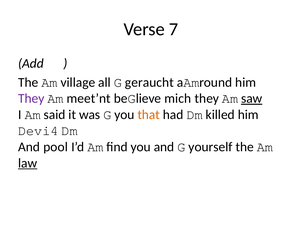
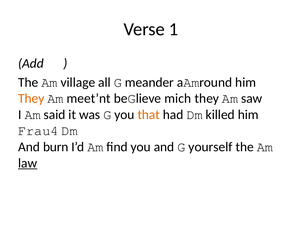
7: 7 -> 1 (174, 29)
geraucht: geraucht -> meander (149, 82)
They colour: purple -> orange (31, 98)
saw underline: present -> none (252, 98)
Devi4: Devi4 -> Frau4 (38, 130)
pool: pool -> burn (56, 147)
